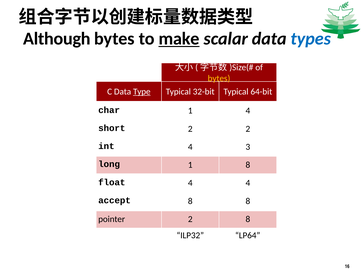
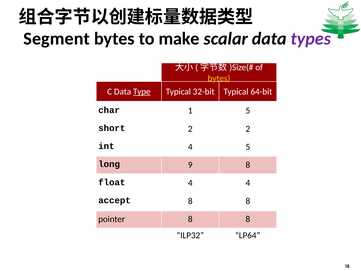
Although: Although -> Segment (57, 39)
make underline: present -> none (179, 39)
types colour: blue -> purple (311, 39)
1 4: 4 -> 5 (248, 111)
4 3: 3 -> 5 (248, 147)
long 1: 1 -> 9 (190, 165)
pointer 2: 2 -> 8 (190, 219)
